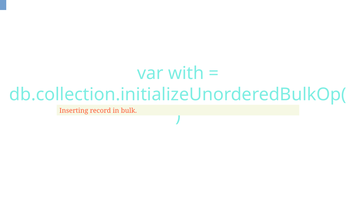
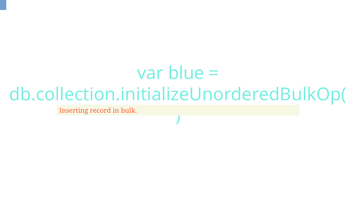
with: with -> blue (186, 73)
